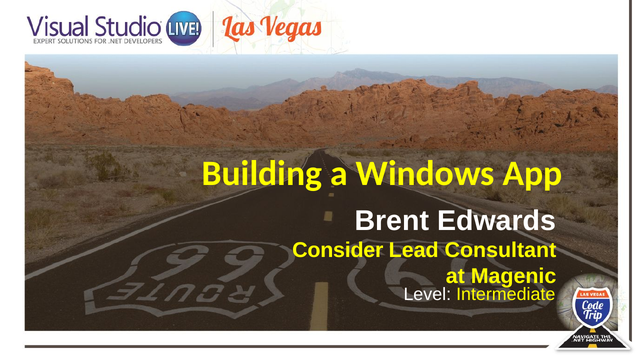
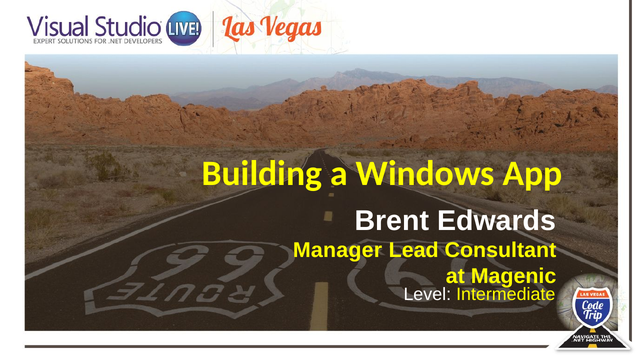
Consider: Consider -> Manager (338, 250)
